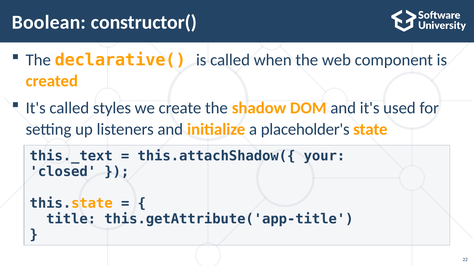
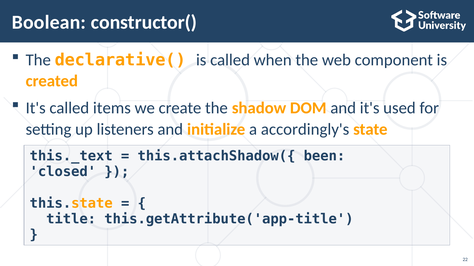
styles: styles -> items (112, 108)
placeholder's: placeholder's -> accordingly's (305, 129)
your: your -> been (324, 156)
